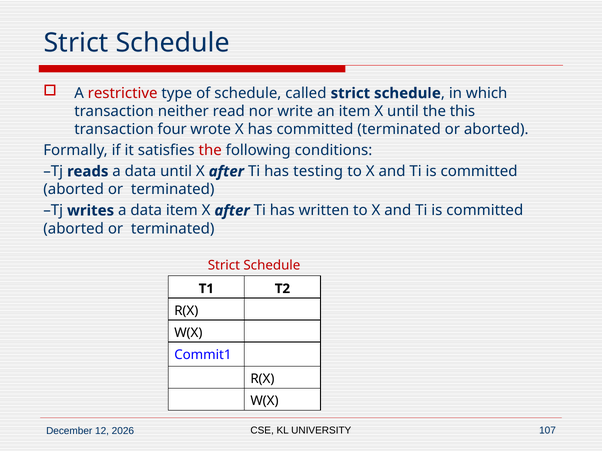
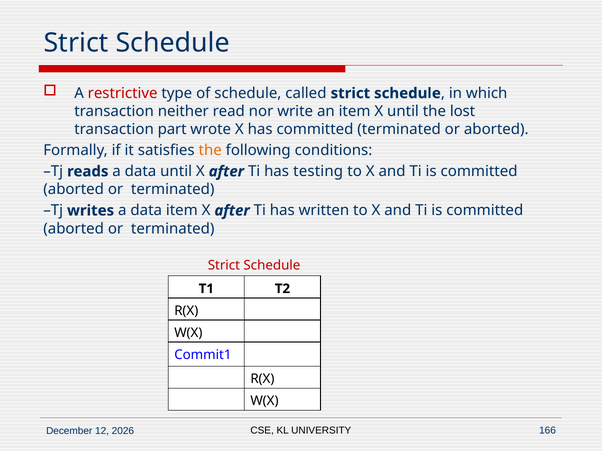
this: this -> lost (462, 111)
four: four -> part (172, 129)
the colour: red -> orange (210, 151)
107: 107 -> 166 (548, 431)
